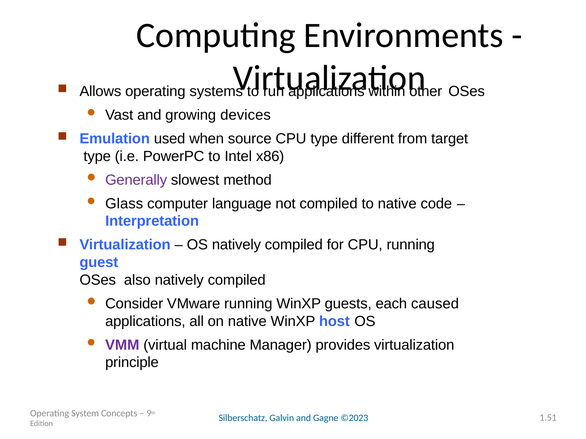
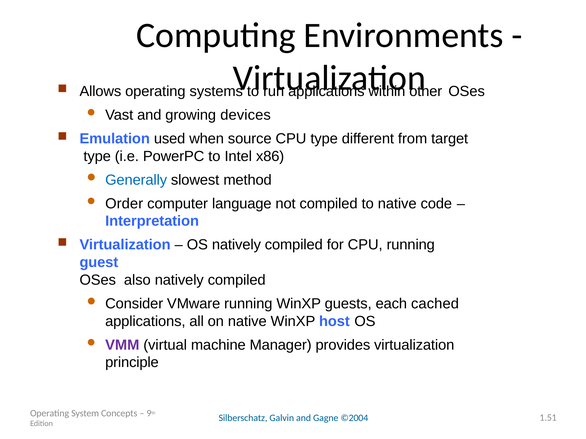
Generally colour: purple -> blue (136, 180)
Glass: Glass -> Order (124, 204)
caused: caused -> cached (435, 304)
©2023: ©2023 -> ©2004 (354, 418)
